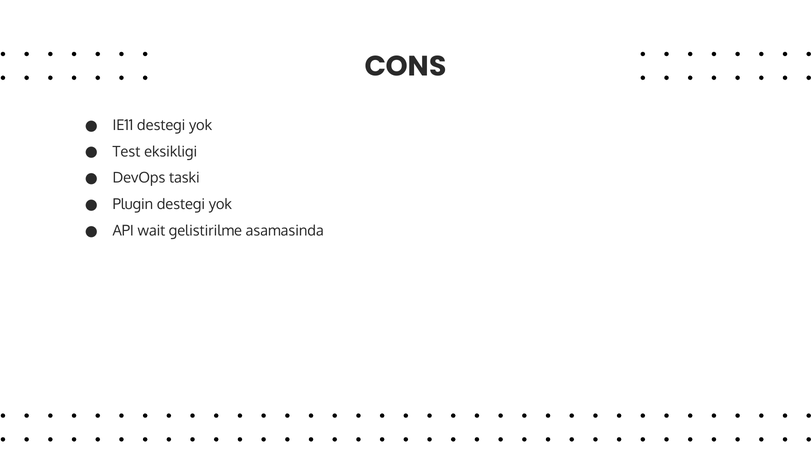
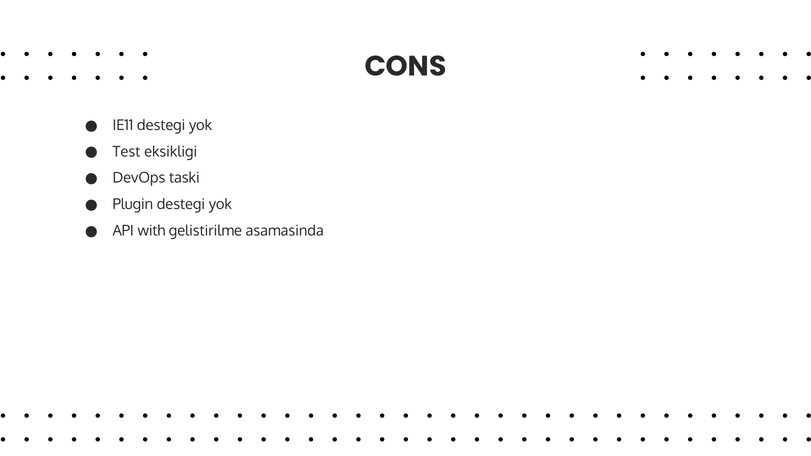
wait: wait -> with (151, 231)
